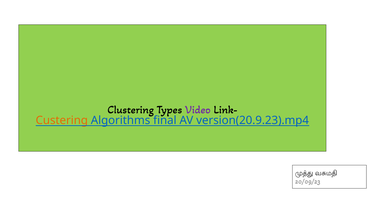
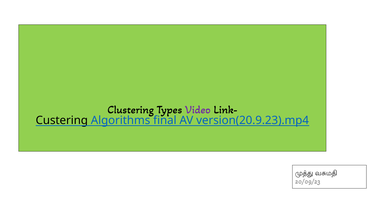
Custering colour: orange -> black (62, 121)
